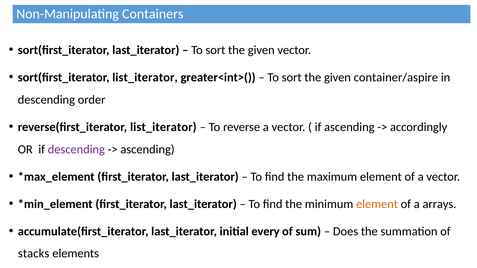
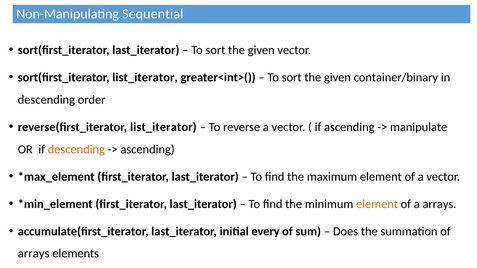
Containers: Containers -> Sequential (153, 14)
container/aspire: container/aspire -> container/binary (396, 78)
accordingly: accordingly -> manipulate (419, 127)
descending colour: purple -> orange (76, 150)
stacks: stacks -> arrays (34, 254)
